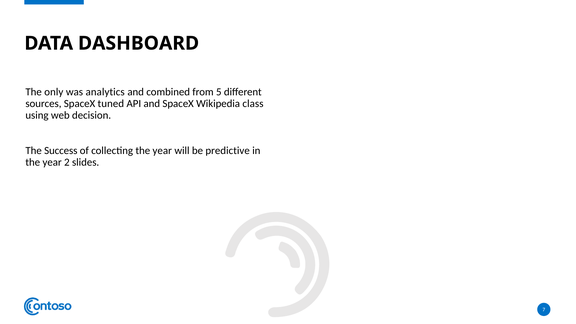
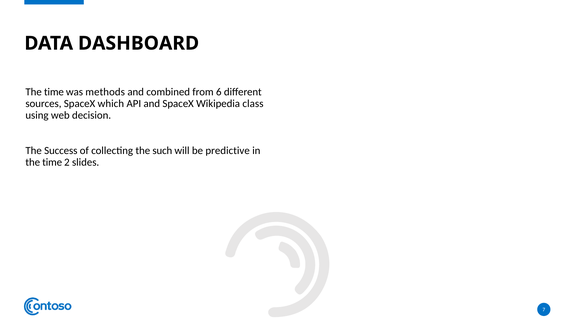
only: only -> time (54, 92)
analytics: analytics -> methods (105, 92)
5: 5 -> 6 (219, 92)
tuned: tuned -> which (111, 104)
collecting the year: year -> such (162, 151)
year: year -> time (52, 162)
